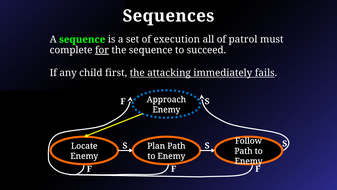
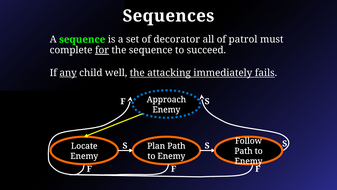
execution: execution -> decorator (177, 39)
any underline: none -> present (68, 73)
first: first -> well (116, 73)
